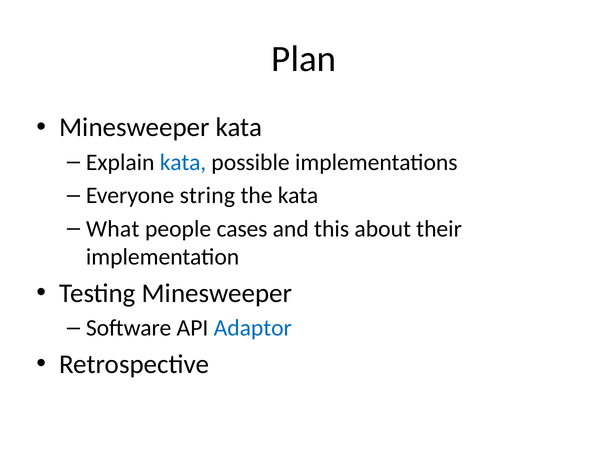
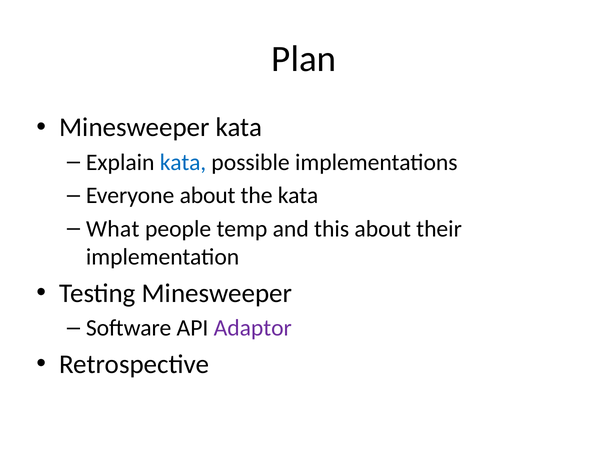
Everyone string: string -> about (208, 196)
cases: cases -> temp (242, 229)
Adaptor colour: blue -> purple (253, 328)
